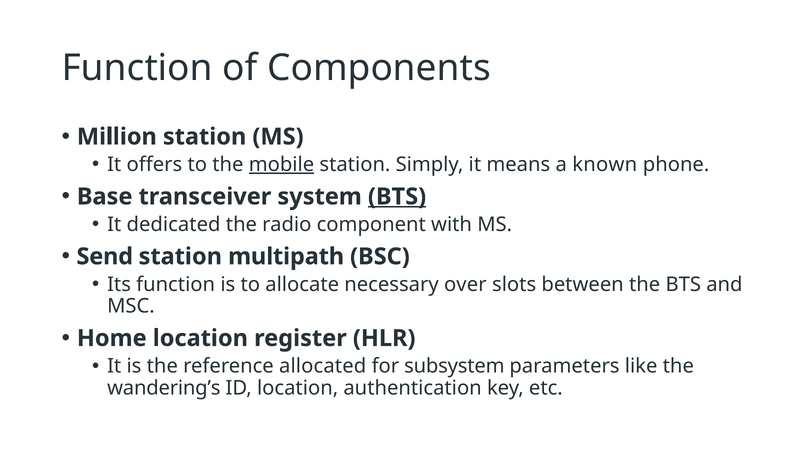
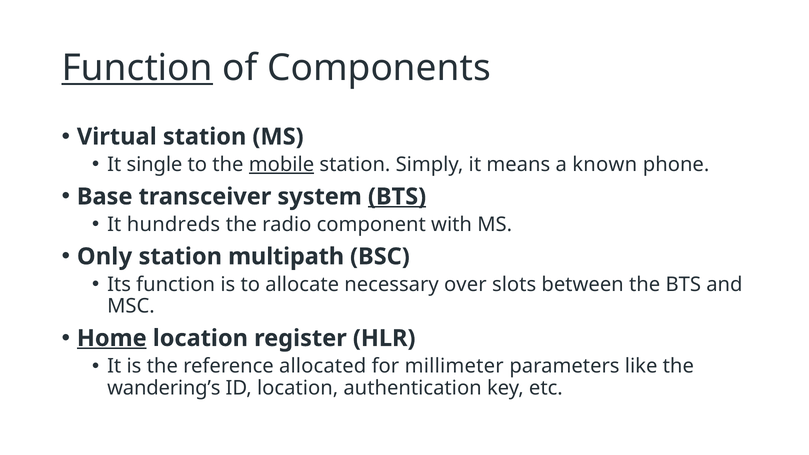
Function underline: none -> present (137, 68)
Million: Million -> Virtual (117, 137)
offers: offers -> single (154, 165)
dedicated: dedicated -> hundreds (173, 225)
Send: Send -> Only (105, 257)
Home underline: none -> present (112, 338)
subsystem: subsystem -> millimeter (454, 366)
